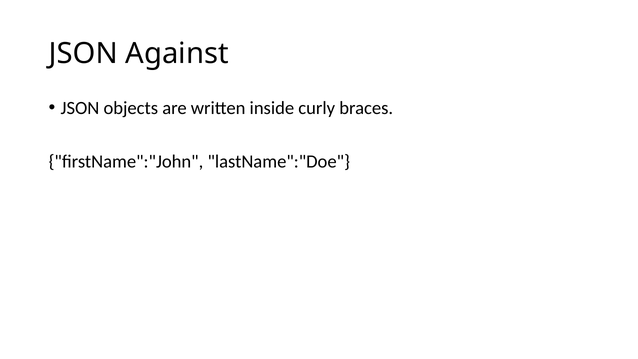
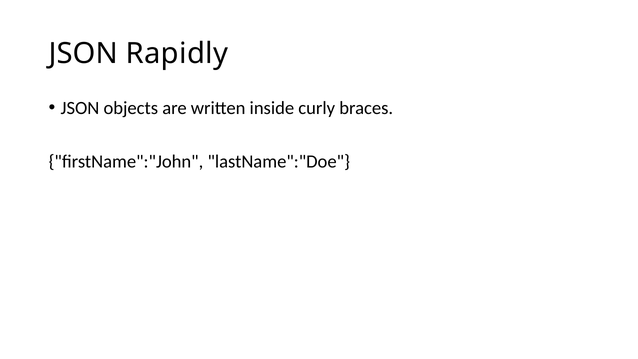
Against: Against -> Rapidly (177, 54)
